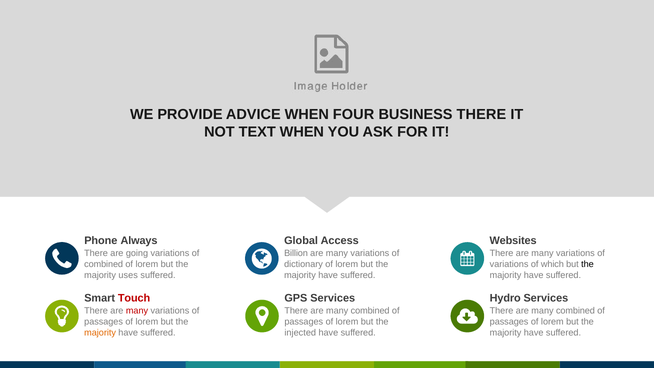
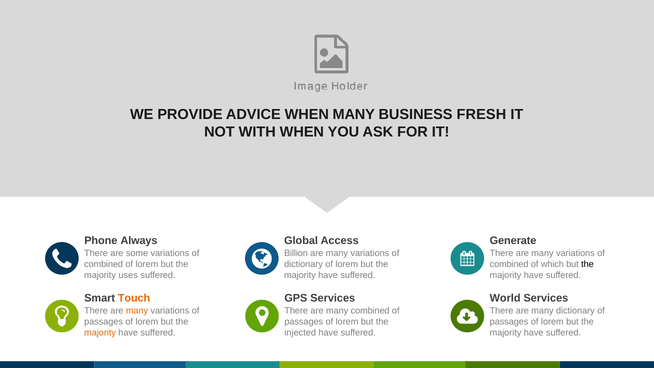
WHEN FOUR: FOUR -> MANY (354, 114)
BUSINESS THERE: THERE -> FRESH (481, 114)
TEXT: TEXT -> WITH (257, 132)
Websites: Websites -> Generate (513, 241)
going: going -> some (137, 253)
variations: variations -> combined (509, 264)
Touch colour: red -> orange (134, 298)
Hydro: Hydro -> World (505, 298)
many colour: red -> orange (137, 311)
combined: combined -> dictionary (575, 311)
